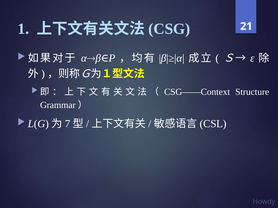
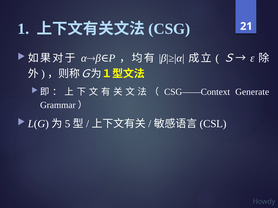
Structure: Structure -> Generate (252, 92)
7: 7 -> 5 (68, 124)
